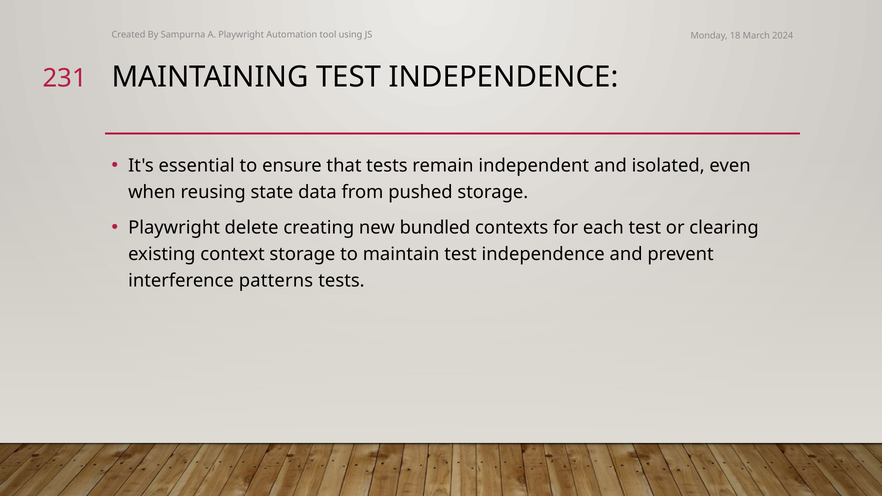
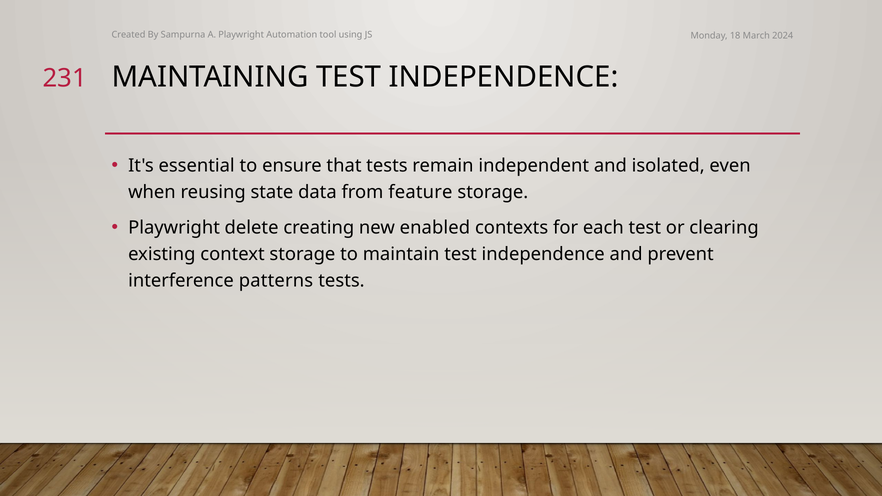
pushed: pushed -> feature (420, 192)
bundled: bundled -> enabled (435, 228)
